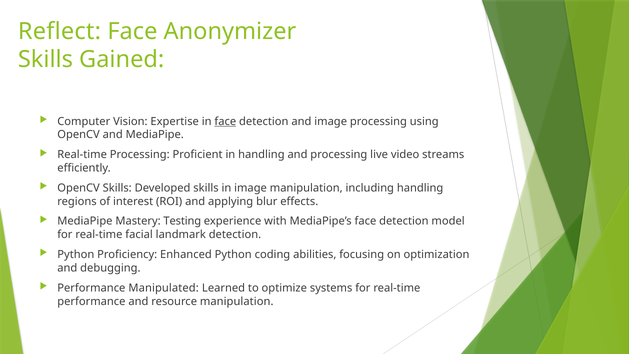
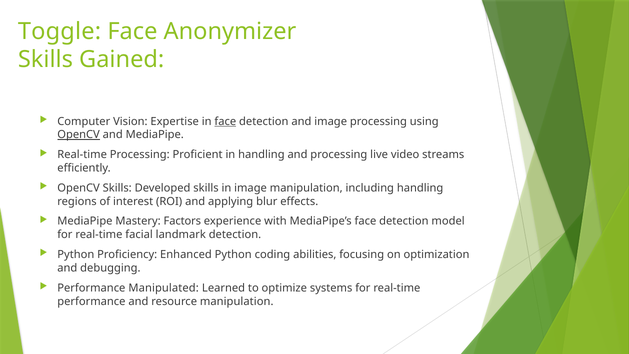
Reflect: Reflect -> Toggle (60, 31)
OpenCV underline: none -> present (79, 135)
Testing: Testing -> Factors (182, 221)
